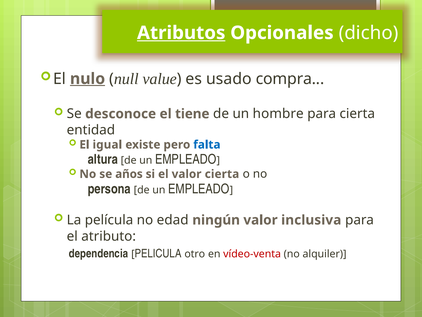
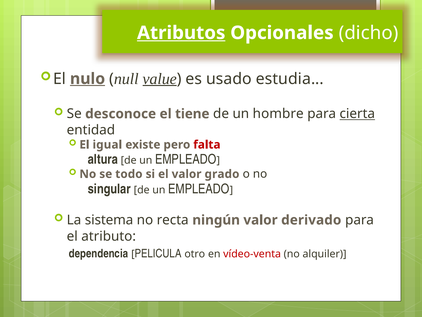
value underline: none -> present (160, 79)
compra: compra -> estudia (290, 79)
cierta underline: none -> present (357, 114)
falta colour: blue -> red (207, 144)
años: años -> todo (129, 174)
valor cierta: cierta -> grado (222, 174)
persona: persona -> singular (109, 189)
película: película -> sistema (109, 220)
edad: edad -> recta (173, 220)
inclusiva: inclusiva -> derivado (311, 220)
